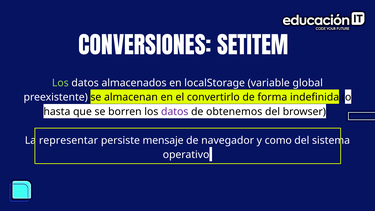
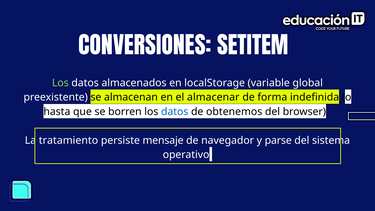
convertirlo: convertirlo -> almacenar (213, 97)
datos colour: purple -> blue (175, 112)
representar: representar -> tratamiento (68, 140)
como: como -> parse (278, 140)
